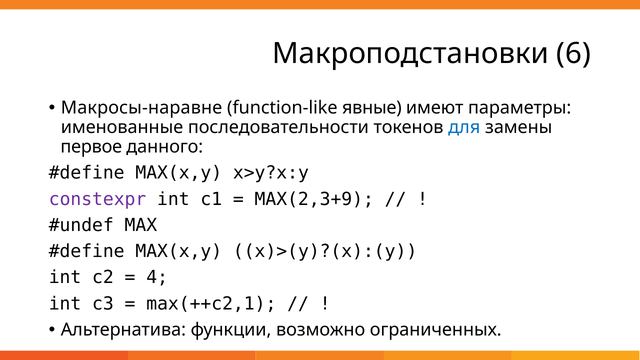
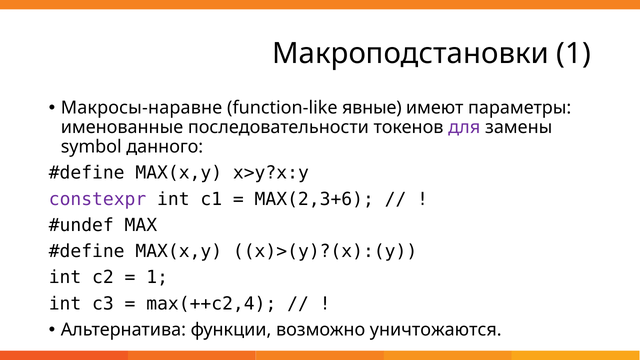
Макроподстановки 6: 6 -> 1 (574, 54)
для colour: blue -> purple (464, 127)
первое: первое -> symbol (91, 147)
MAX(2,3+9: MAX(2,3+9 -> MAX(2,3+6 (314, 199)
4: 4 -> 1 (157, 277)
max(++c2,1: max(++c2,1 -> max(++c2,4 (211, 304)
ограниченных: ограниченных -> уничтожаются (436, 330)
